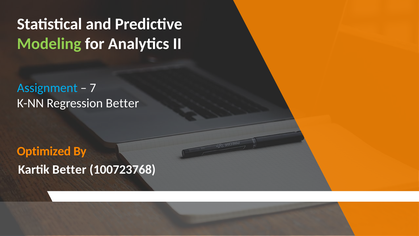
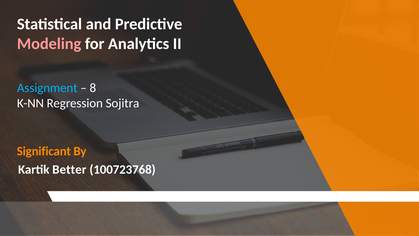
Modeling colour: light green -> pink (49, 44)
7: 7 -> 8 (93, 88)
Regression Better: Better -> Sojitra (122, 103)
Optimized: Optimized -> Significant (44, 151)
